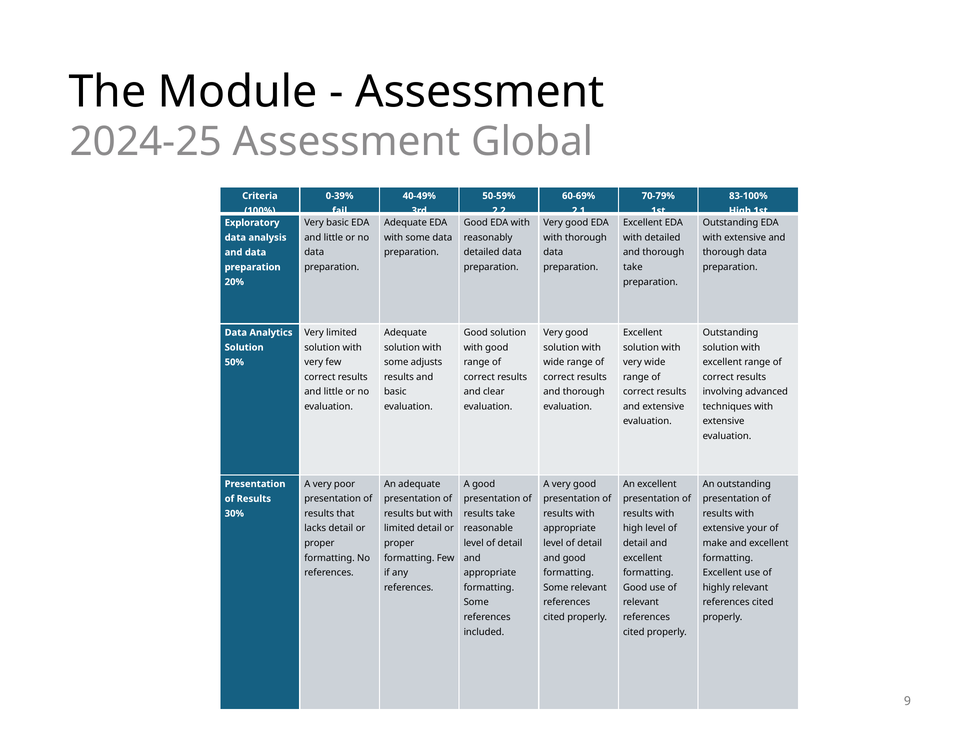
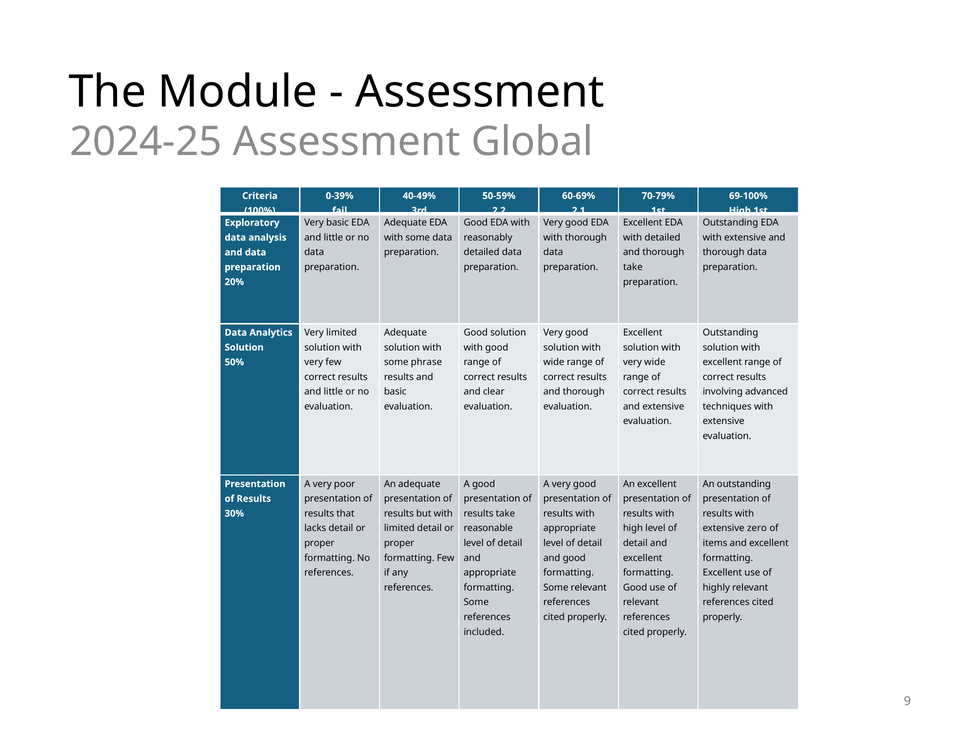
83-100%: 83-100% -> 69-100% (748, 196)
adjusts: adjusts -> phrase (426, 362)
your: your -> zero (757, 528)
make: make -> items (715, 543)
